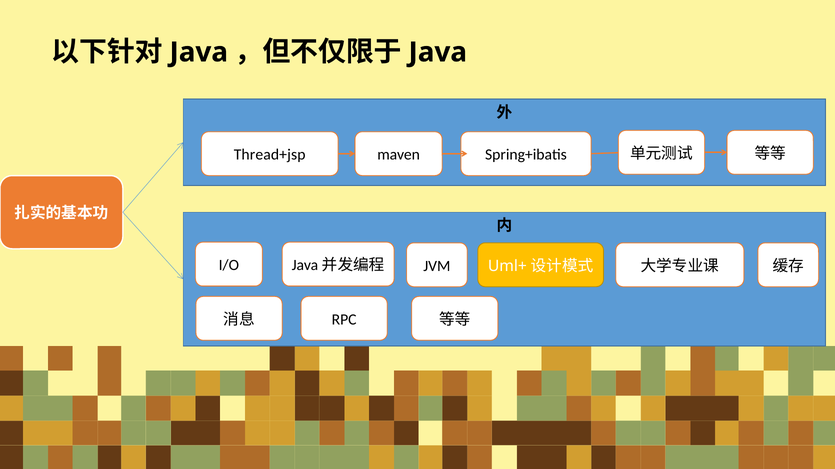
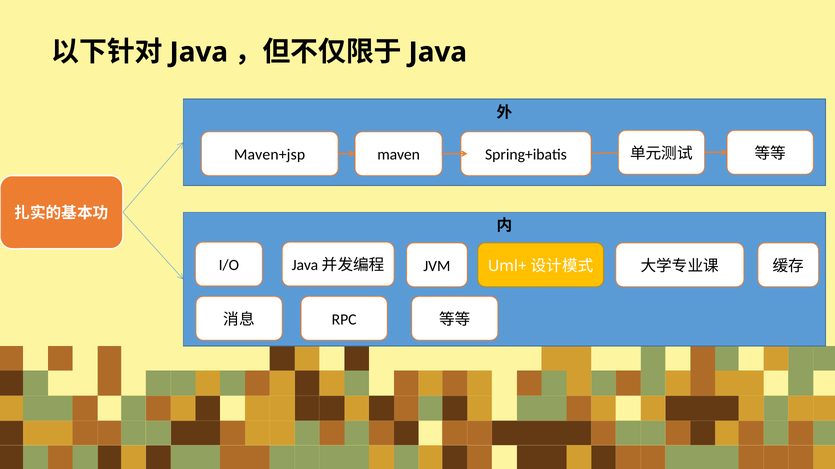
Thread+jsp: Thread+jsp -> Maven+jsp (270, 155)
